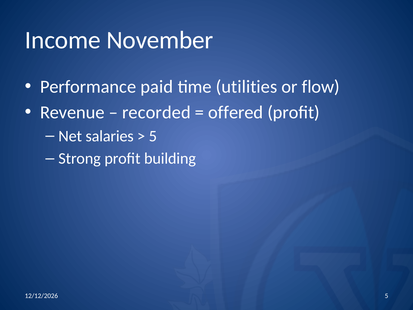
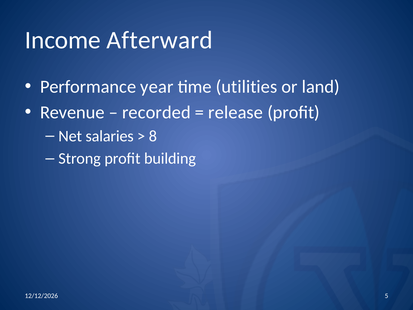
November: November -> Afterward (160, 40)
paid: paid -> year (157, 87)
flow: flow -> land (321, 87)
offered: offered -> release (236, 112)
5: 5 -> 8 (153, 136)
